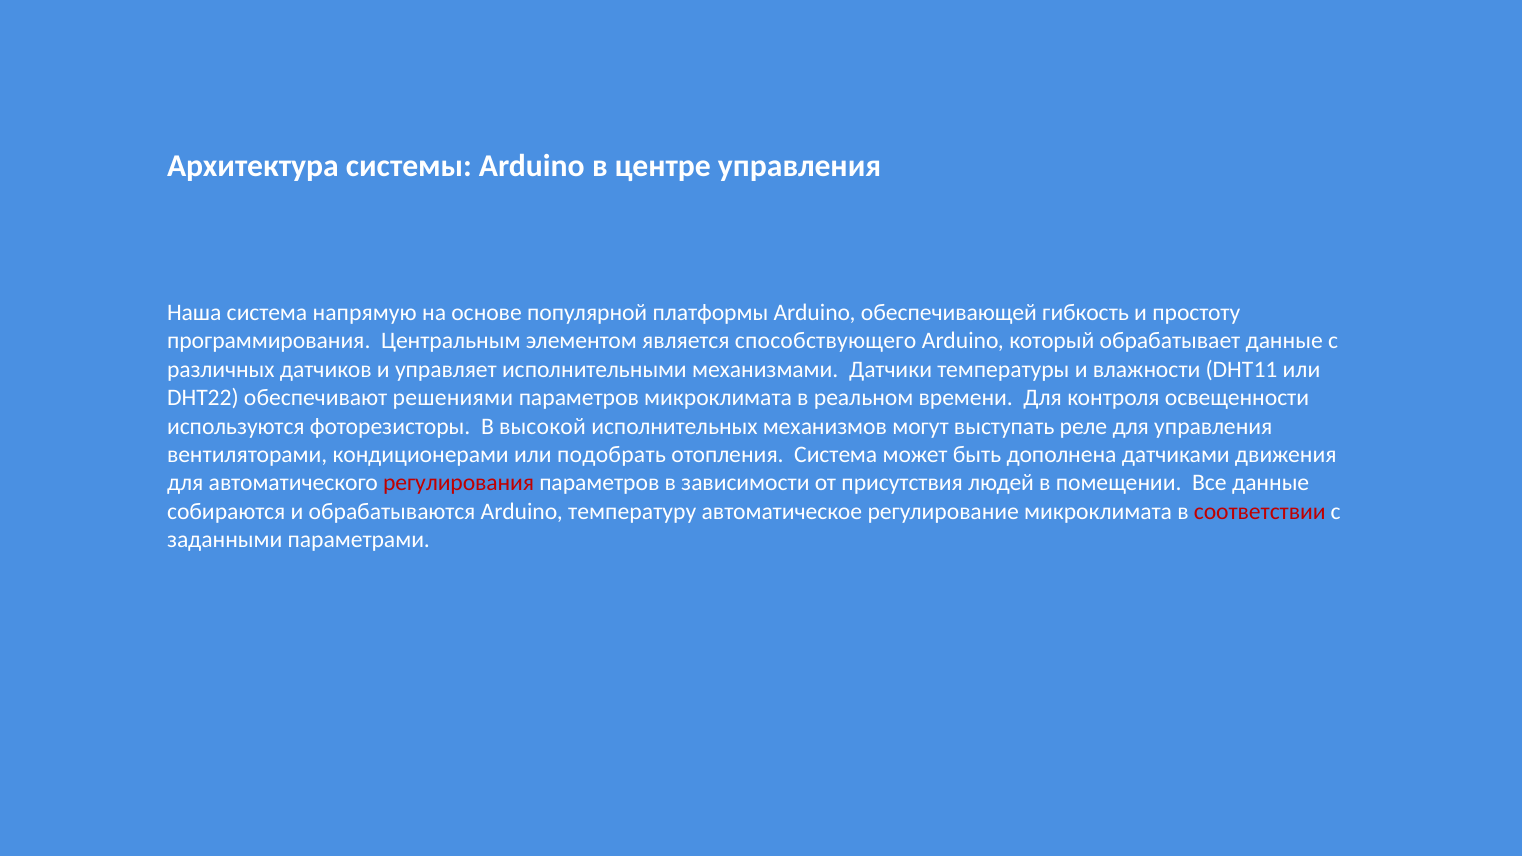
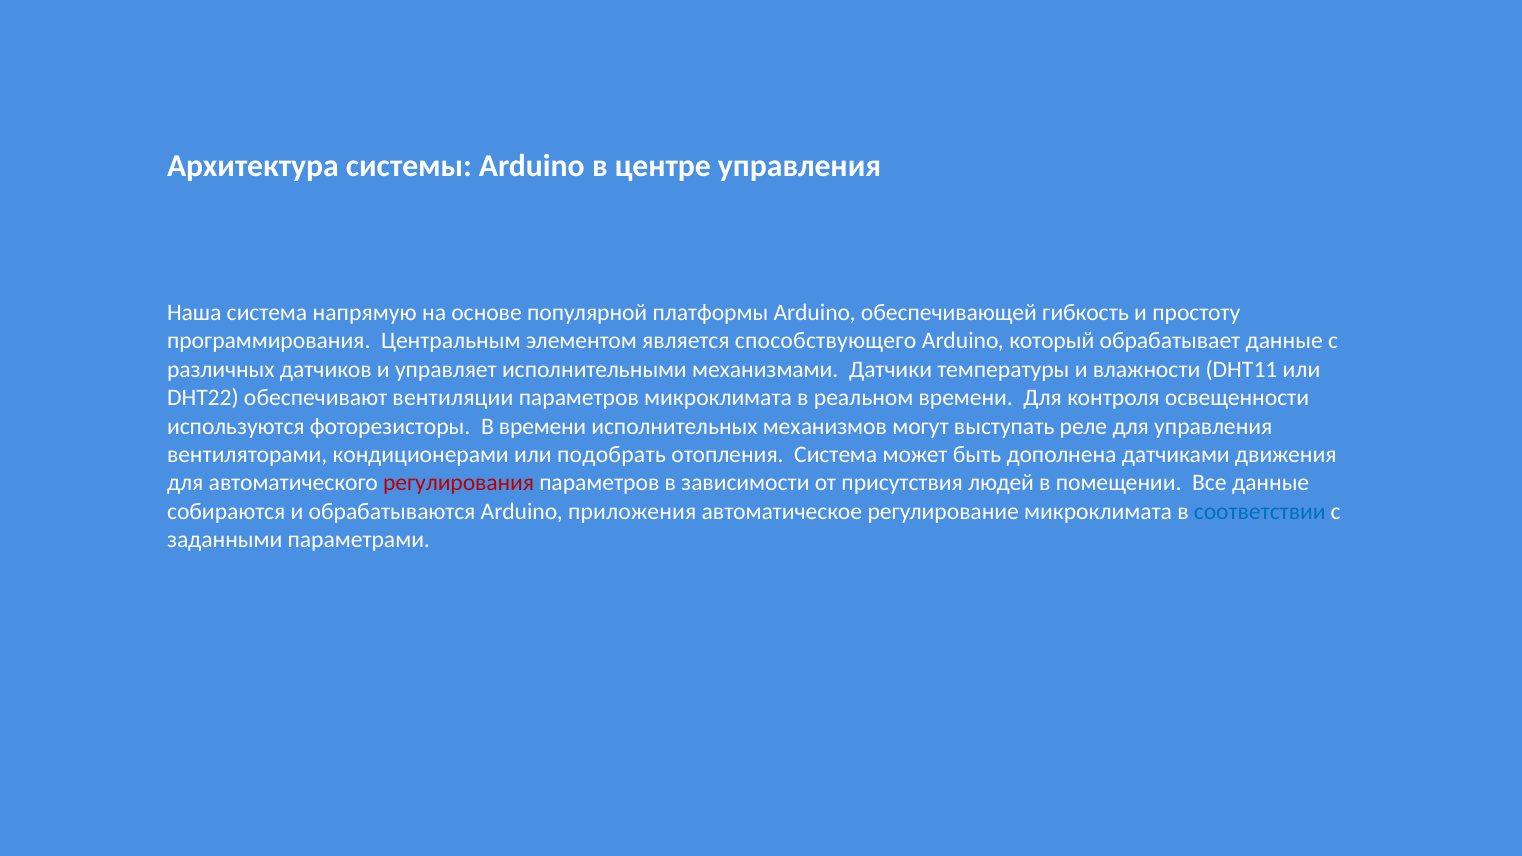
решениями: решениями -> вентиляции (453, 398)
В высокой: высокой -> времени (543, 426)
температуру: температуру -> приложения (632, 512)
соответствии colour: red -> blue (1260, 512)
